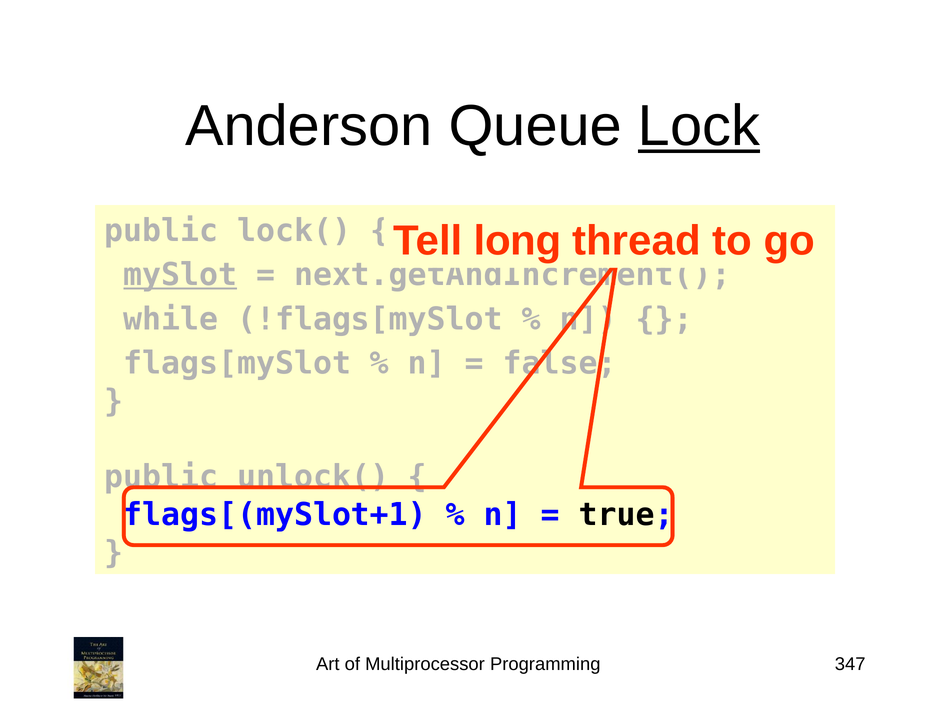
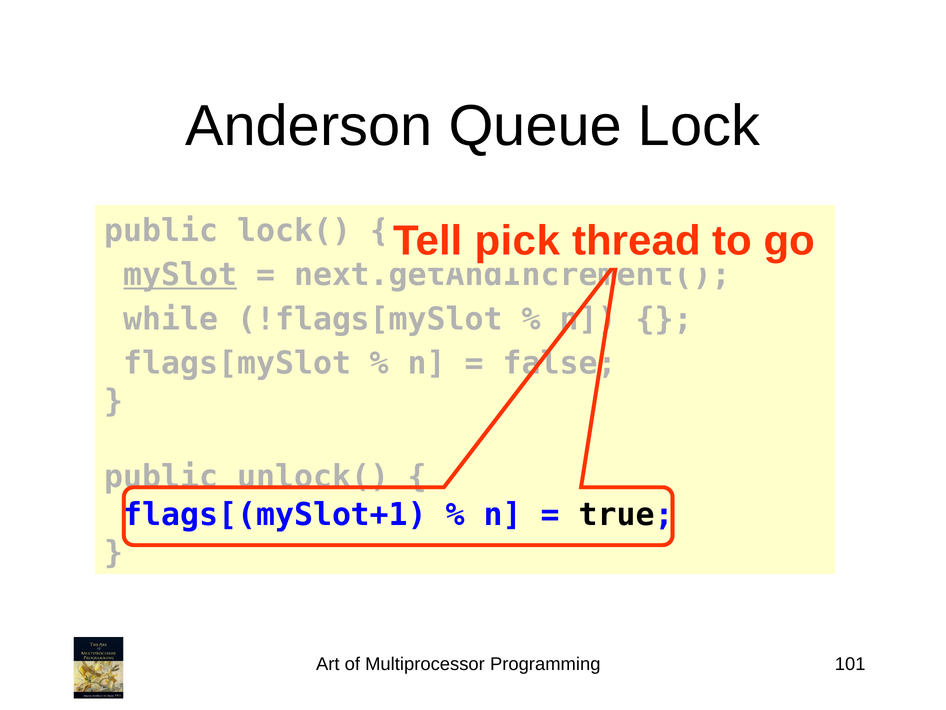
Lock underline: present -> none (699, 126)
long: long -> pick (517, 241)
347: 347 -> 101 (850, 664)
